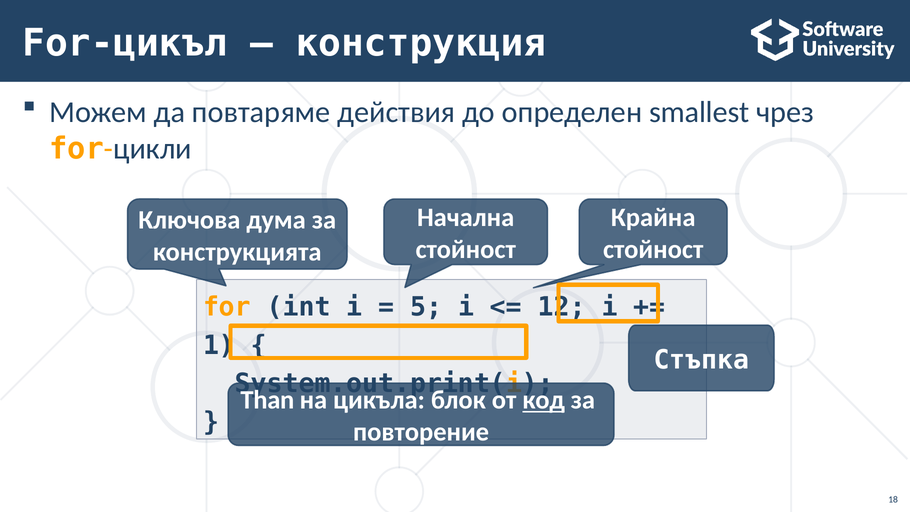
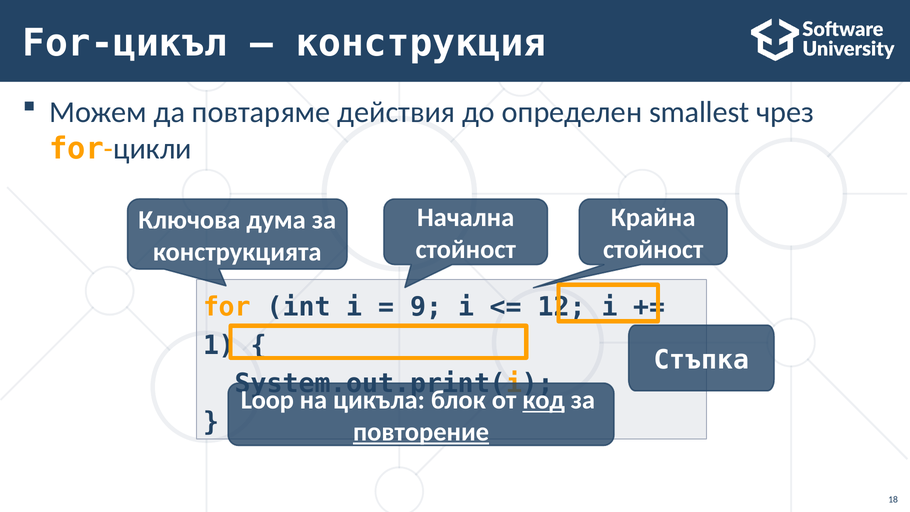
5: 5 -> 9 (426, 307)
Than: Than -> Loop (267, 400)
повторение underline: none -> present (421, 432)
